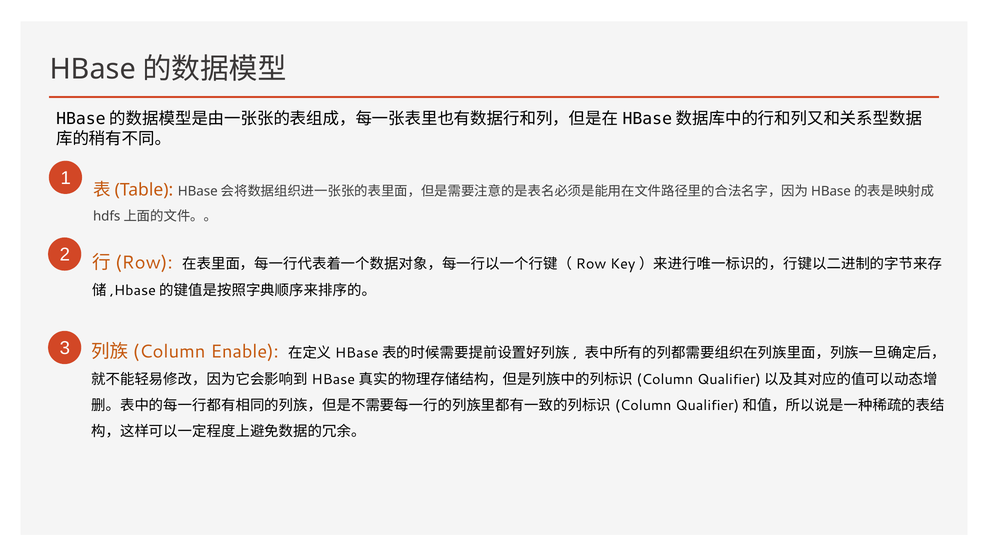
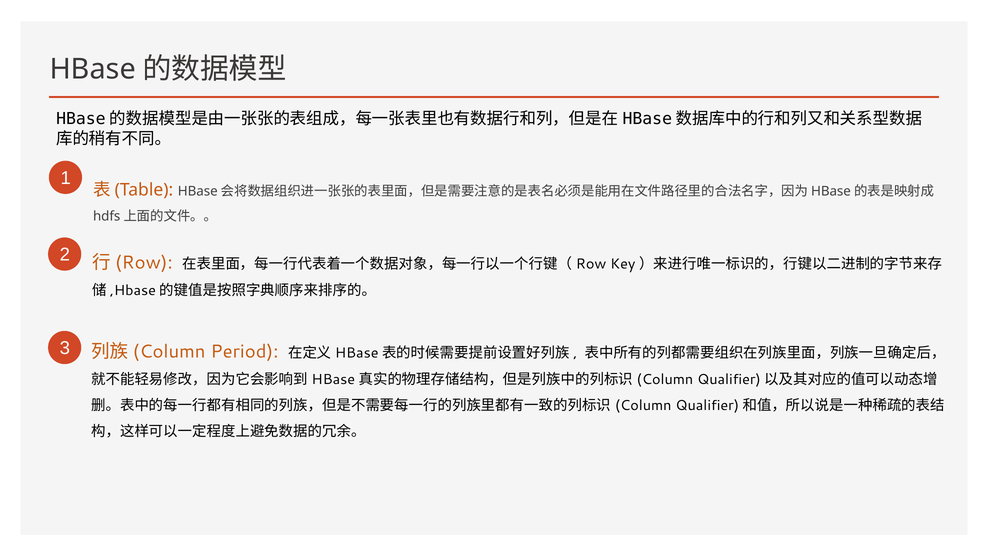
Enable: Enable -> Period (244, 351)
